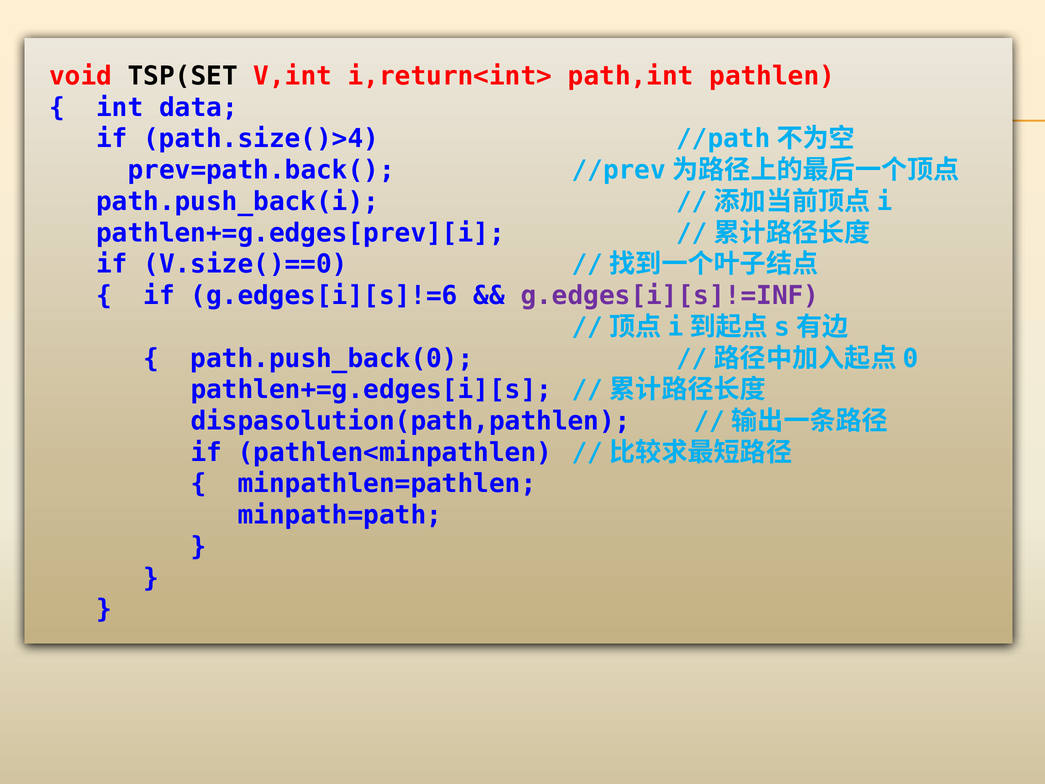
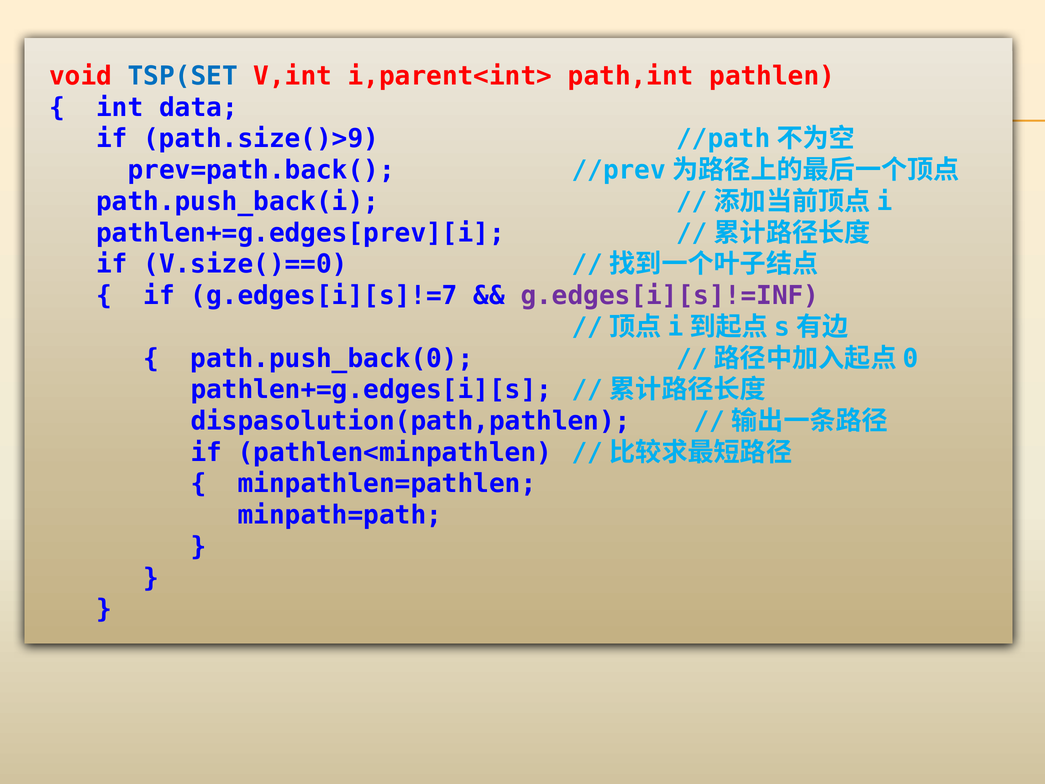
TSP(SET colour: black -> blue (183, 76)
i,return<int>: i,return<int> -> i,parent<int> (450, 76)
path.size()>4: path.size()>4 -> path.size()>9 (261, 139)
g.edges[i][s]!=6: g.edges[i][s]!=6 -> g.edges[i][s]!=7 (324, 296)
